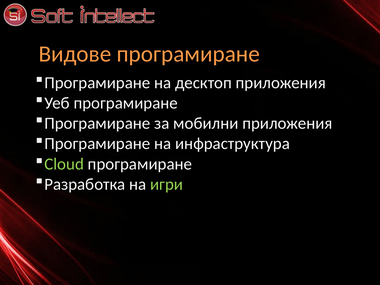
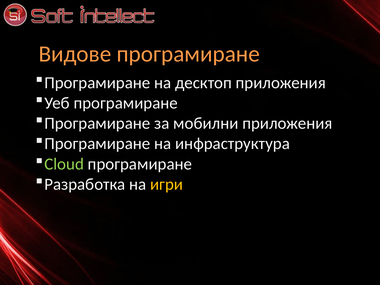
игри colour: light green -> yellow (167, 184)
